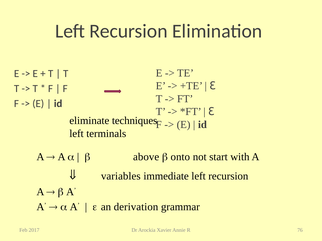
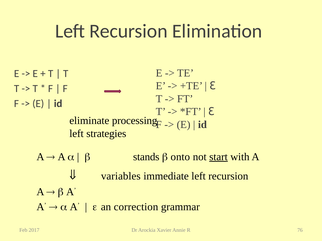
techniques: techniques -> processing (135, 121)
terminals: terminals -> strategies (106, 134)
above: above -> stands (146, 157)
start underline: none -> present (218, 157)
derivation: derivation -> correction (136, 207)
